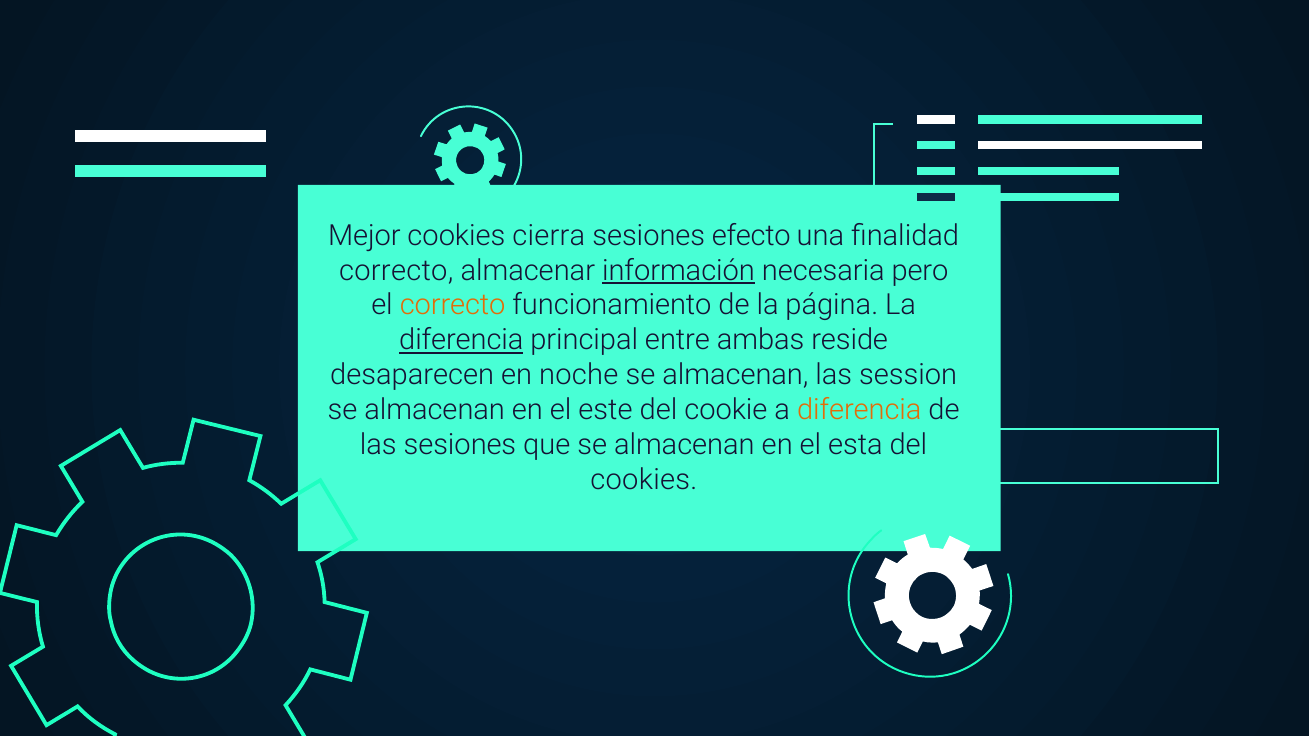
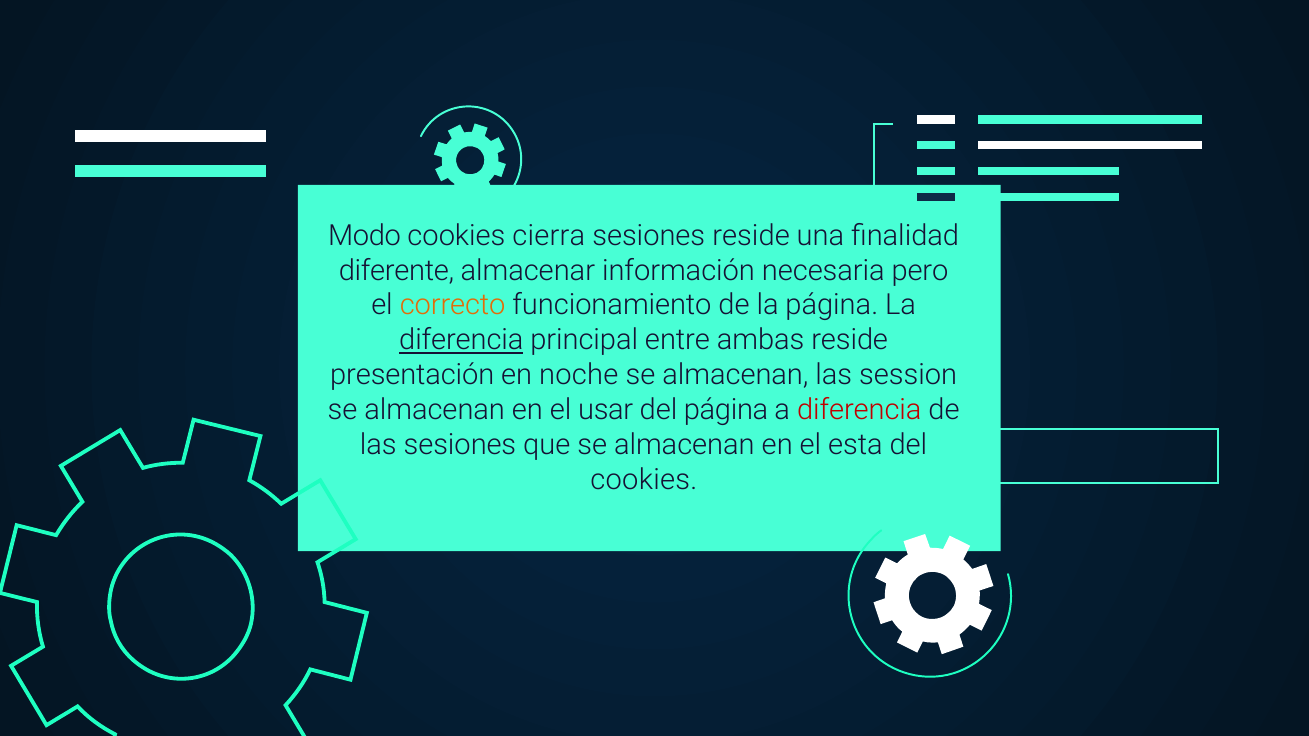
Mejor: Mejor -> Modo (365, 236)
sesiones efecto: efecto -> reside (751, 236)
correcto: correcto -> diferente (397, 271)
información underline: present -> none (678, 271)
desaparecen: desaparecen -> presentación (412, 375)
este: este -> usar (606, 410)
del cookie: cookie -> página (726, 410)
diferencia colour: orange -> red (859, 410)
